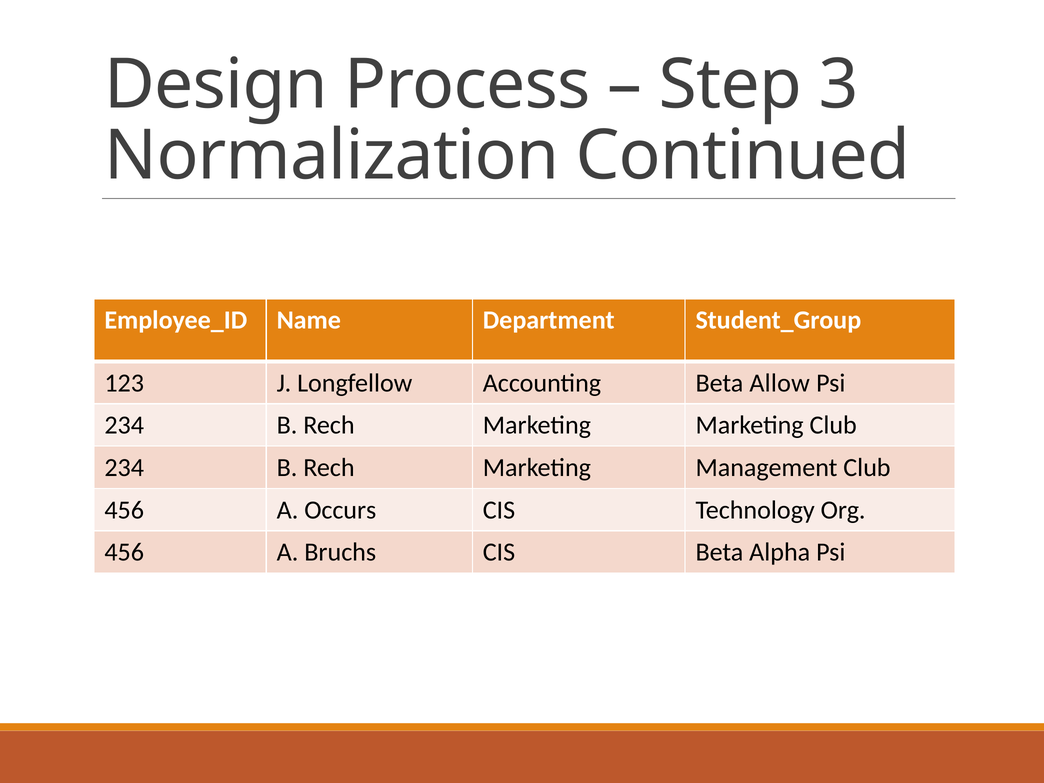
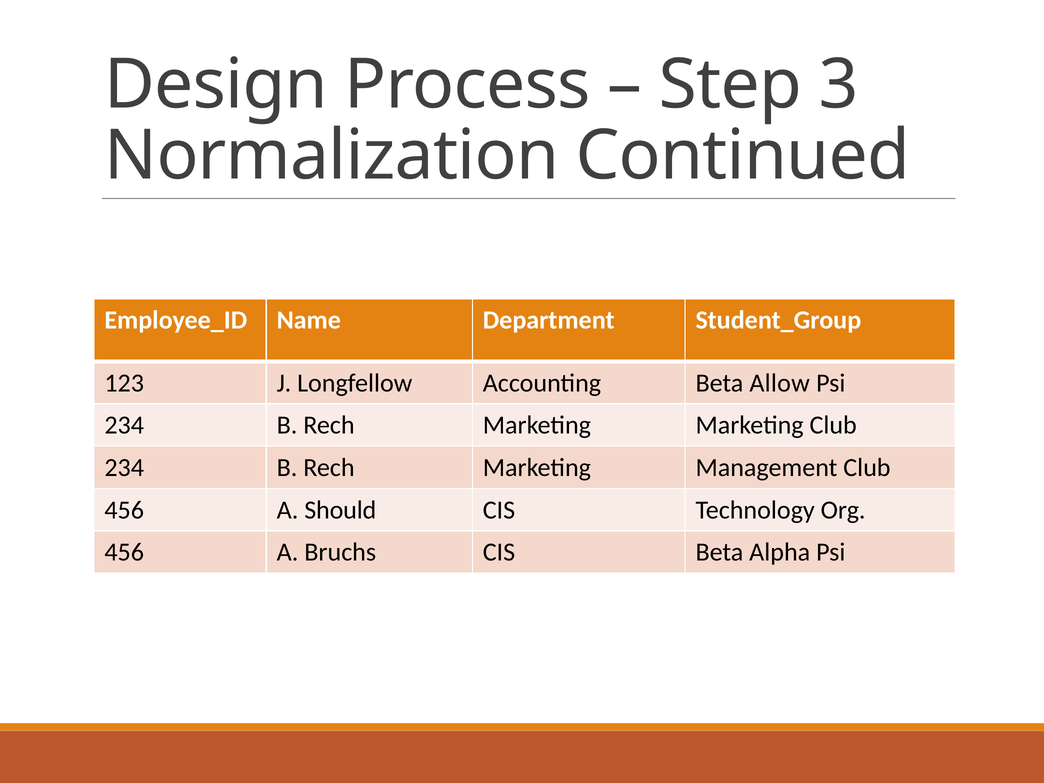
Occurs: Occurs -> Should (340, 510)
